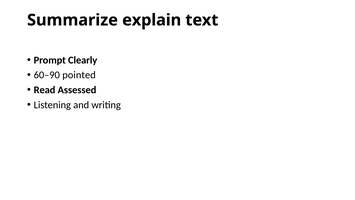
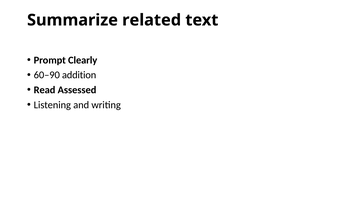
explain: explain -> related (152, 20)
pointed: pointed -> addition (79, 75)
